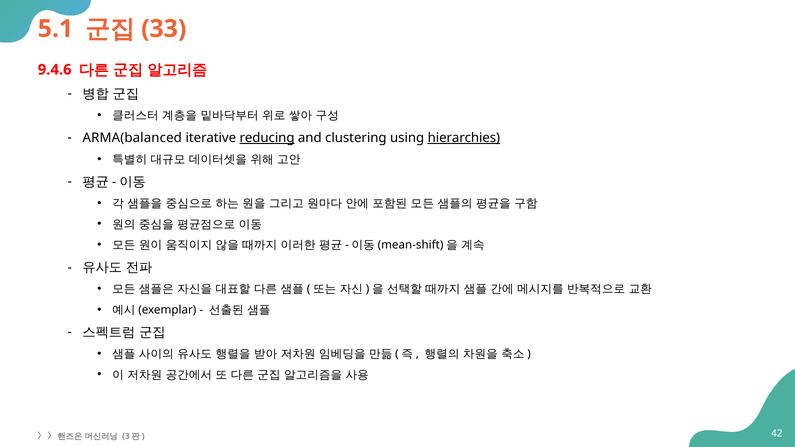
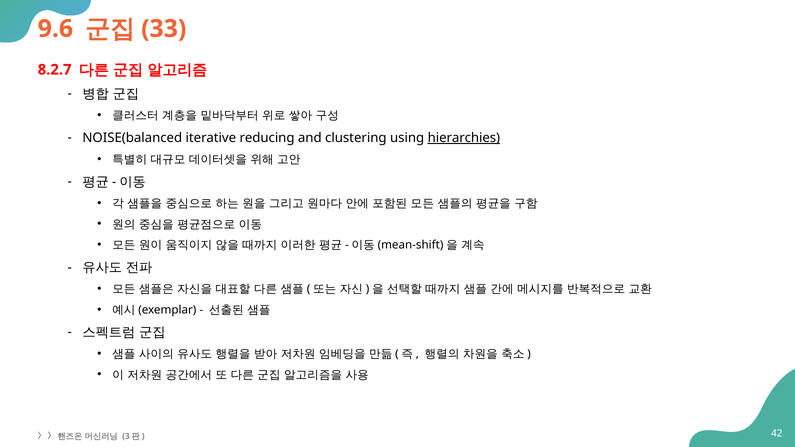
5.1: 5.1 -> 9.6 (55, 29)
9.4.6: 9.4.6 -> 8.2.7 (55, 70)
ARMA(balanced: ARMA(balanced -> NOISE(balanced (132, 138)
reducing underline: present -> none (267, 138)
